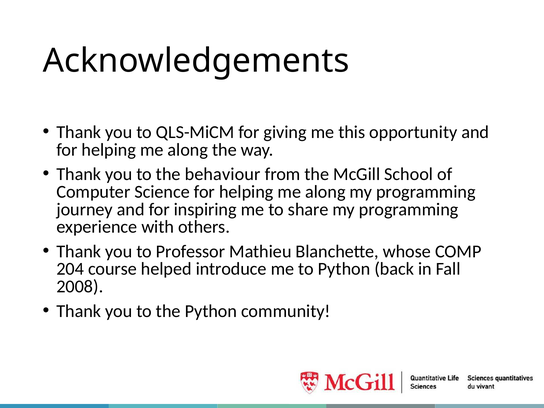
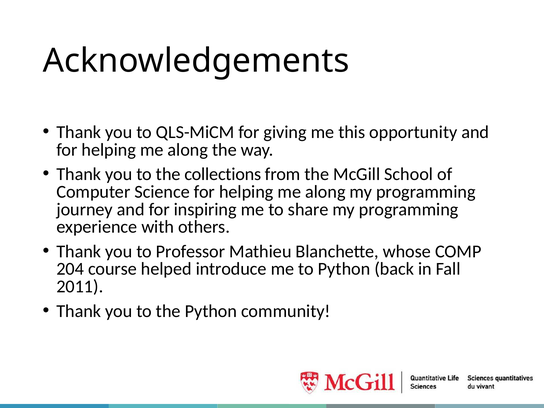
behaviour: behaviour -> collections (223, 174)
2008: 2008 -> 2011 (80, 287)
